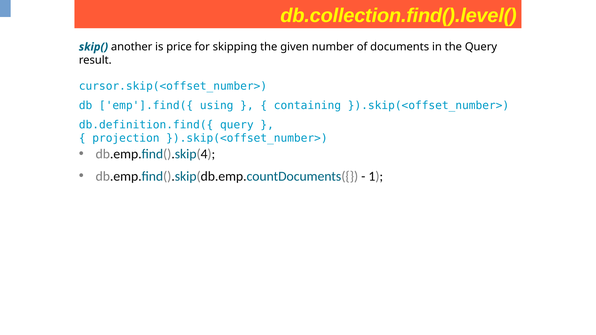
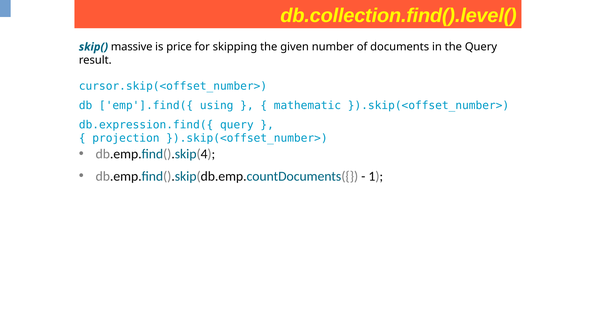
another: another -> massive (132, 47)
containing: containing -> mathematic (307, 105)
db.definition.find({: db.definition.find({ -> db.expression.find({ (146, 125)
